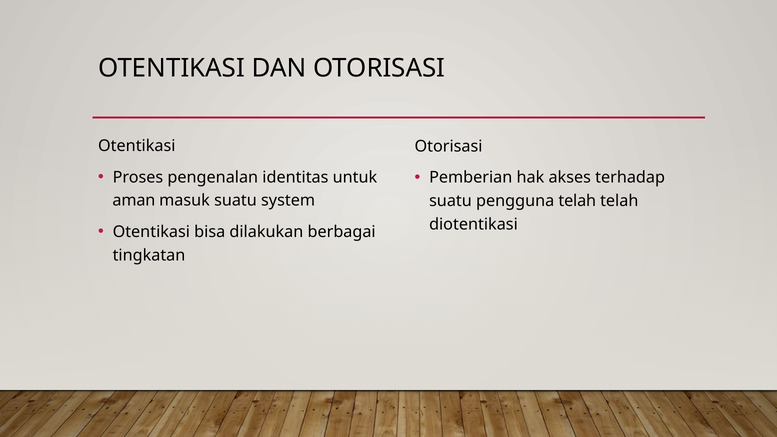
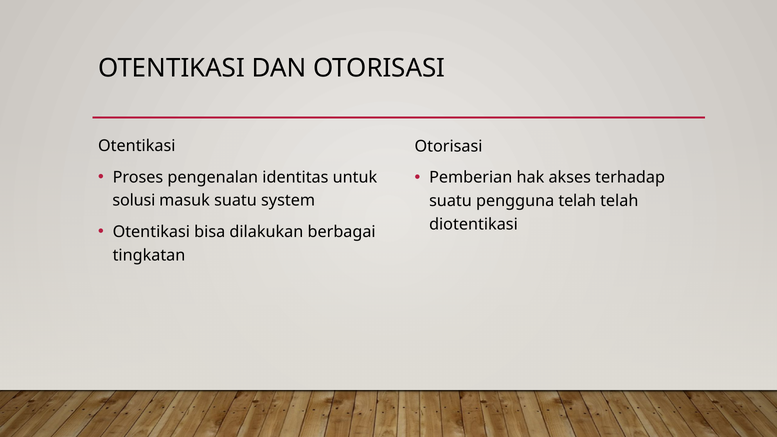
aman: aman -> solusi (134, 201)
